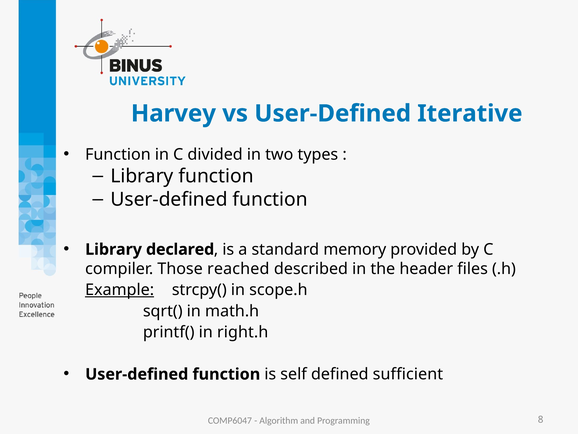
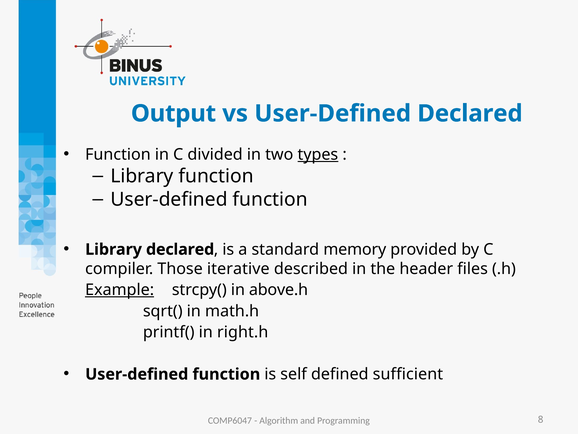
Harvey: Harvey -> Output (174, 113)
User-Defined Iterative: Iterative -> Declared (470, 113)
types underline: none -> present (318, 154)
reached: reached -> iterative (238, 268)
scope.h: scope.h -> above.h (278, 290)
